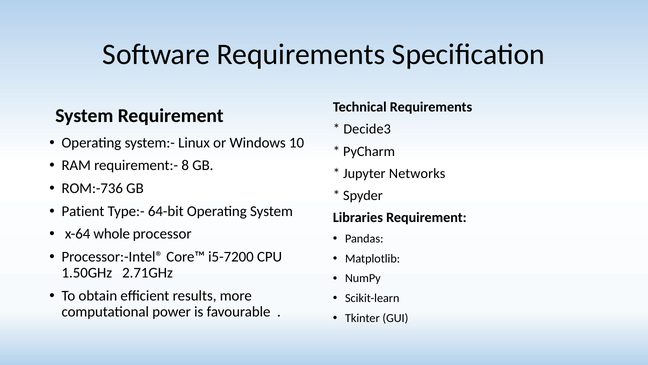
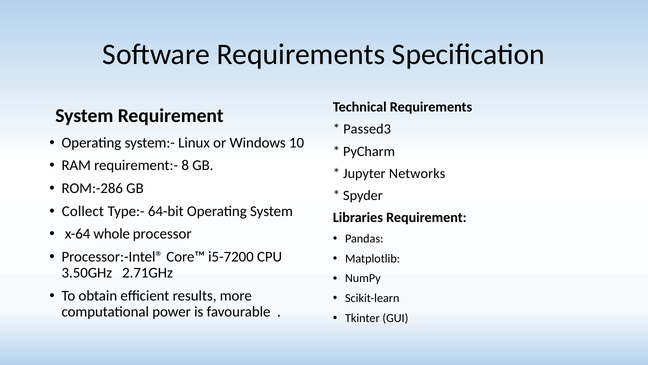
Decide3: Decide3 -> Passed3 (367, 129)
ROM:-736: ROM:-736 -> ROM:-286 (92, 188)
Patient: Patient -> Collect (83, 211)
1.50GHz: 1.50GHz -> 3.50GHz (87, 273)
